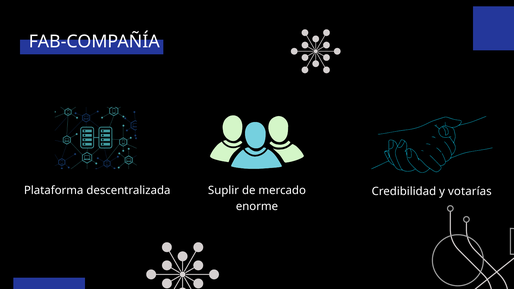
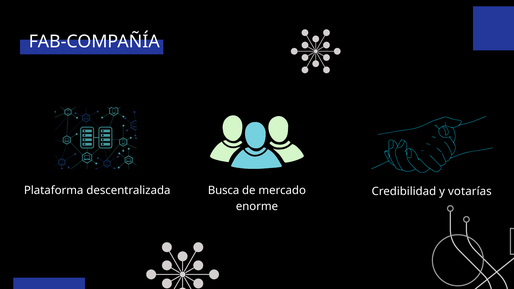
Suplir: Suplir -> Busca (224, 190)
